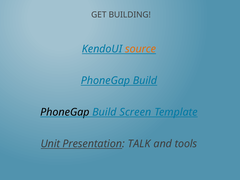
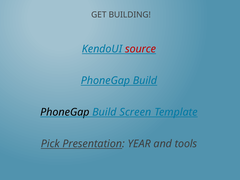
source colour: orange -> red (141, 49)
Unit: Unit -> Pick (50, 144)
TALK: TALK -> YEAR (139, 144)
